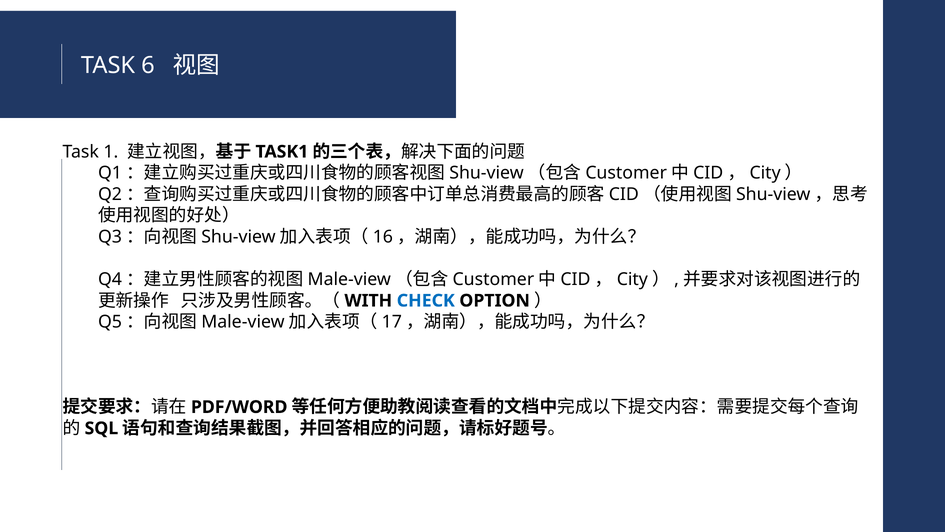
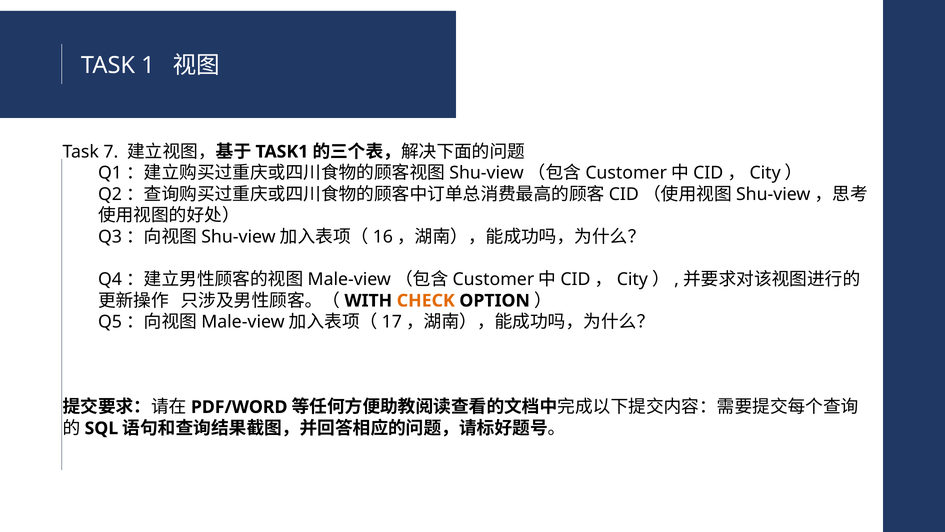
6: 6 -> 1 (148, 65)
1: 1 -> 7 (111, 152)
CHECK colour: blue -> orange (426, 300)
